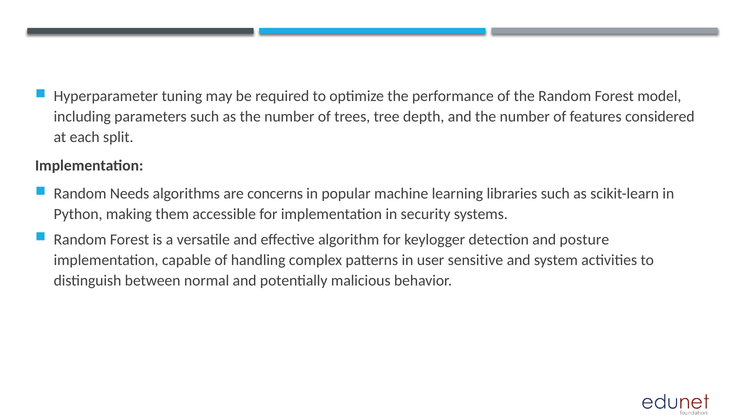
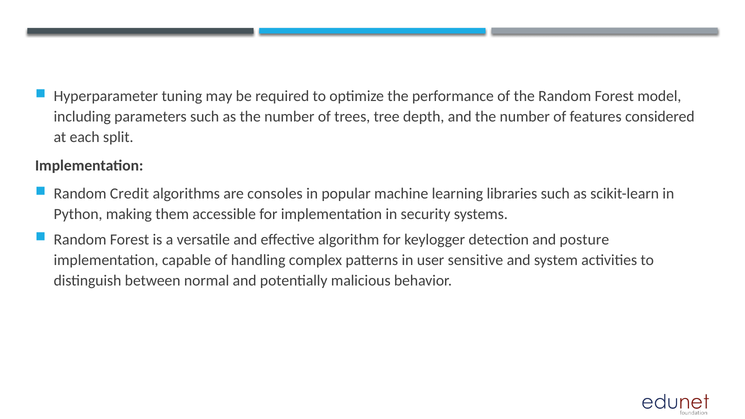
Needs: Needs -> Credit (129, 194)
concerns: concerns -> consoles (275, 194)
